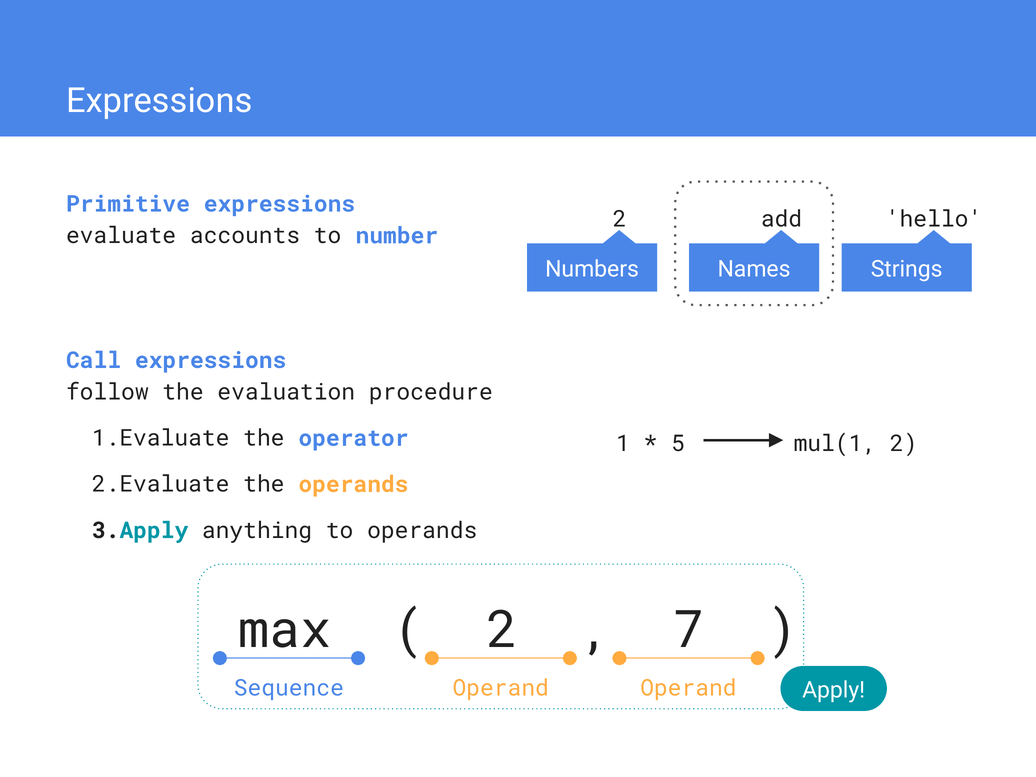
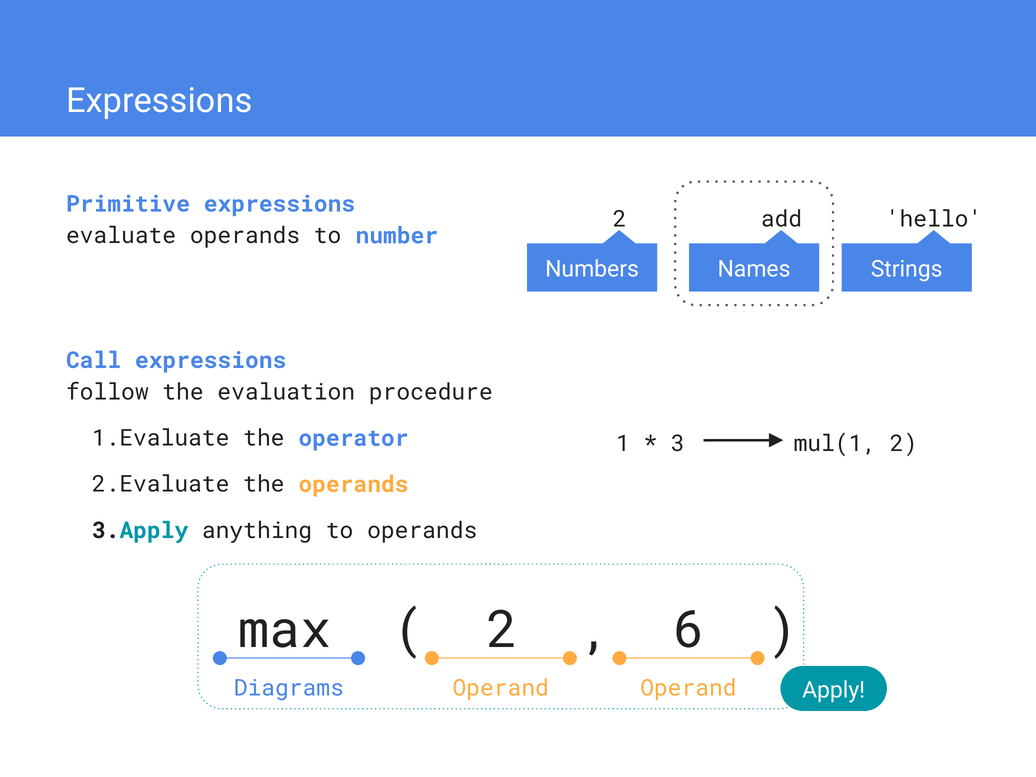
evaluate accounts: accounts -> operands (245, 236)
5: 5 -> 3 (678, 444)
7: 7 -> 6 (689, 630)
Sequence: Sequence -> Diagrams (289, 688)
